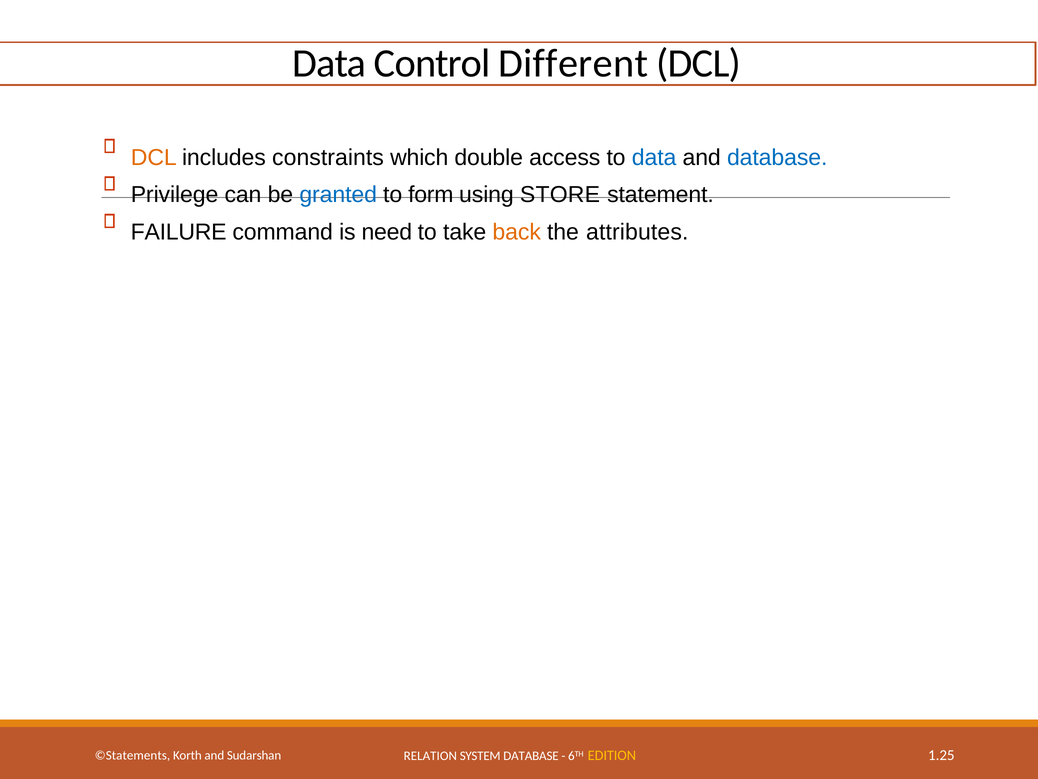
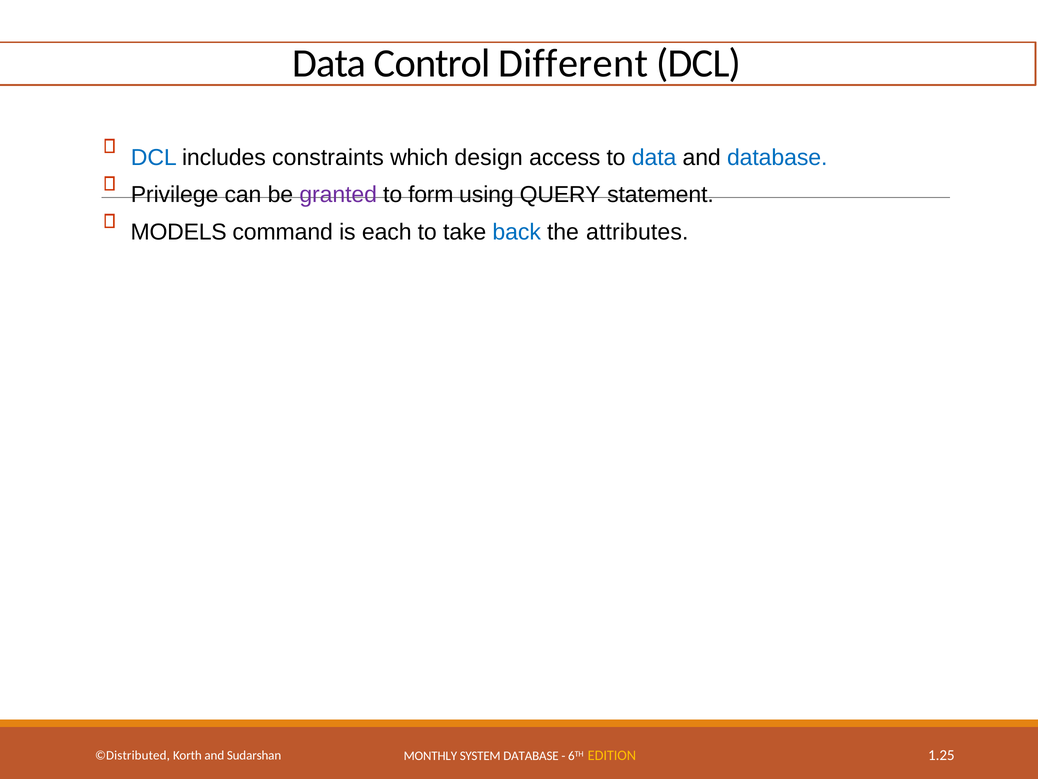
DCL colour: orange -> blue (154, 157)
double: double -> design (489, 157)
granted colour: blue -> purple (338, 195)
STORE: STORE -> QUERY (560, 195)
FAILURE: FAILURE -> MODELS (179, 232)
need: need -> each (387, 232)
back colour: orange -> blue (517, 232)
©Statements: ©Statements -> ©Distributed (133, 755)
RELATION: RELATION -> MONTHLY (430, 755)
